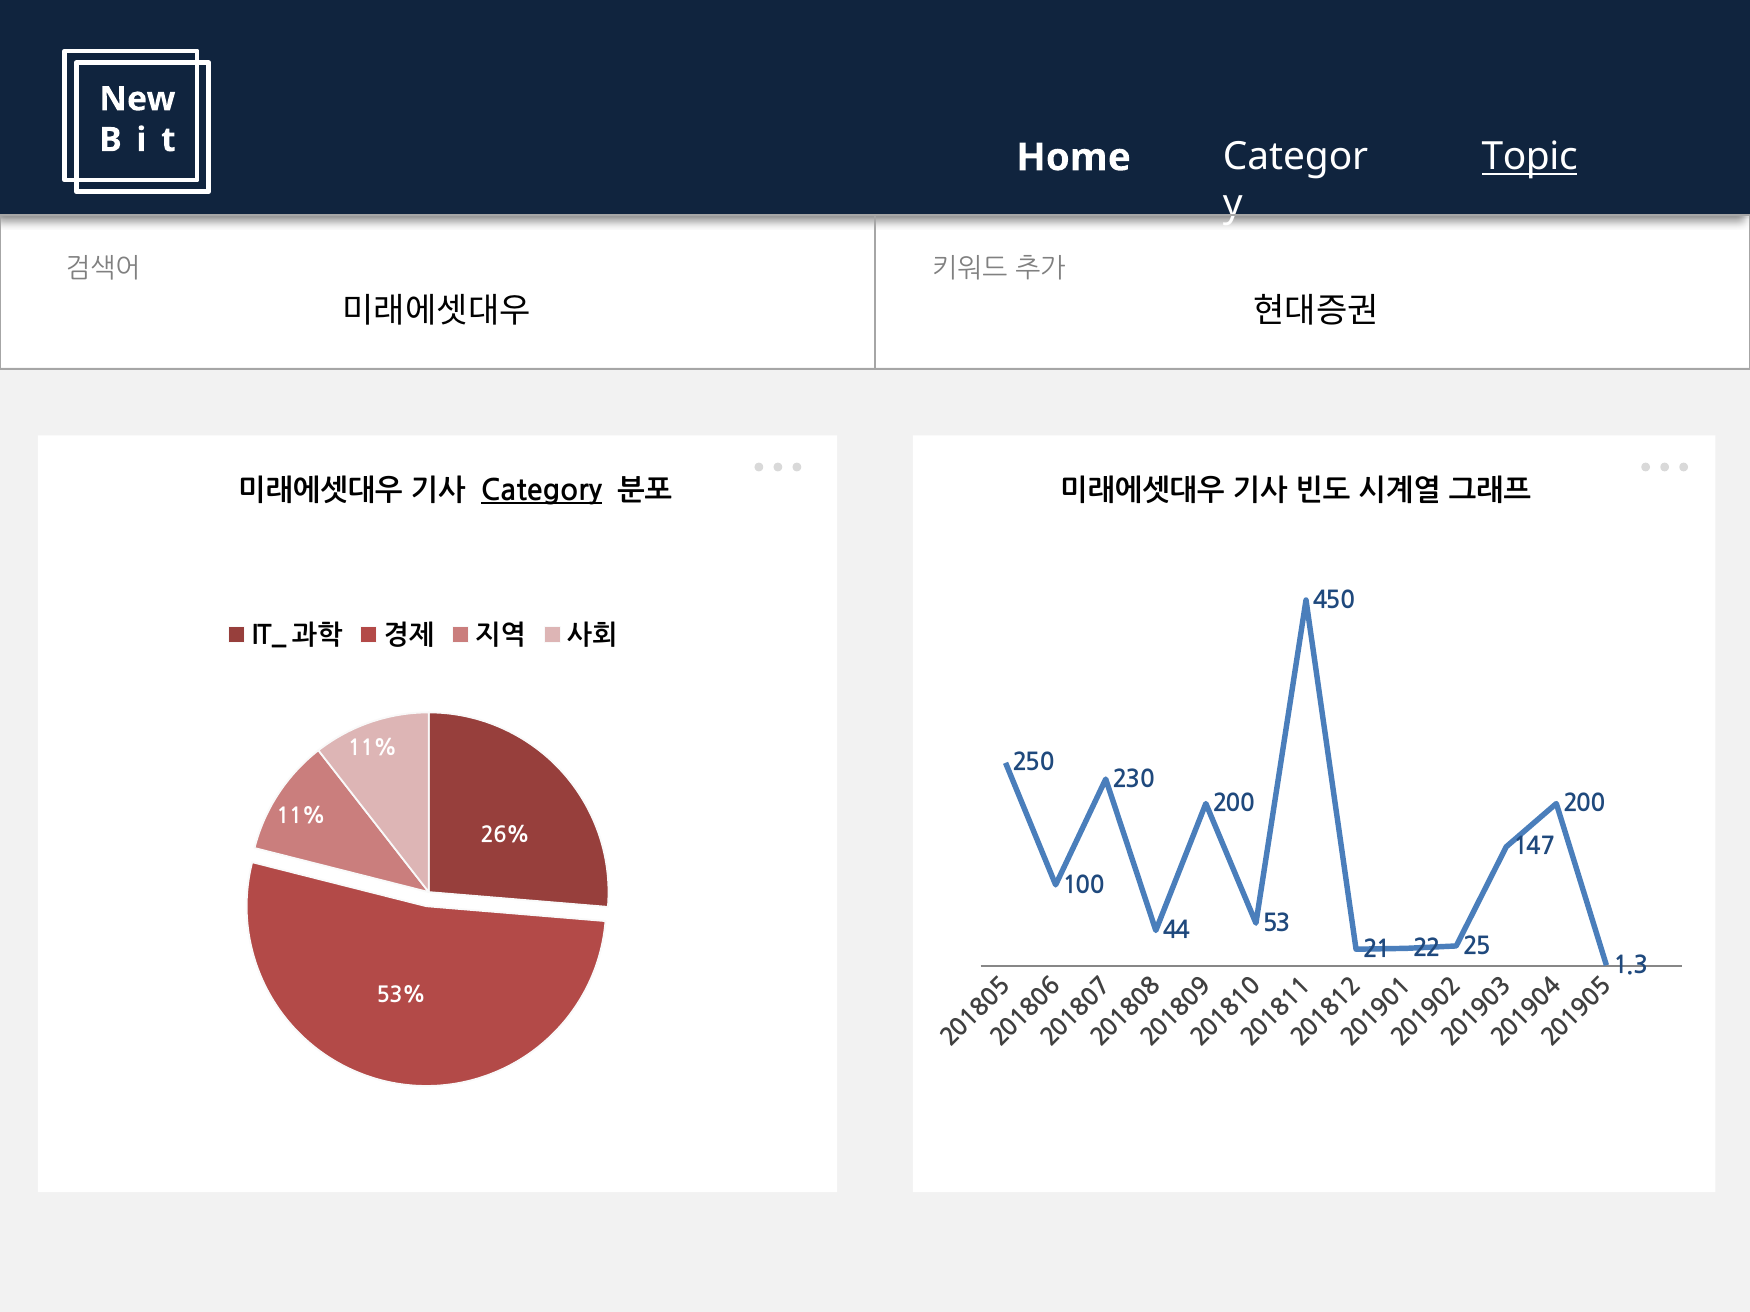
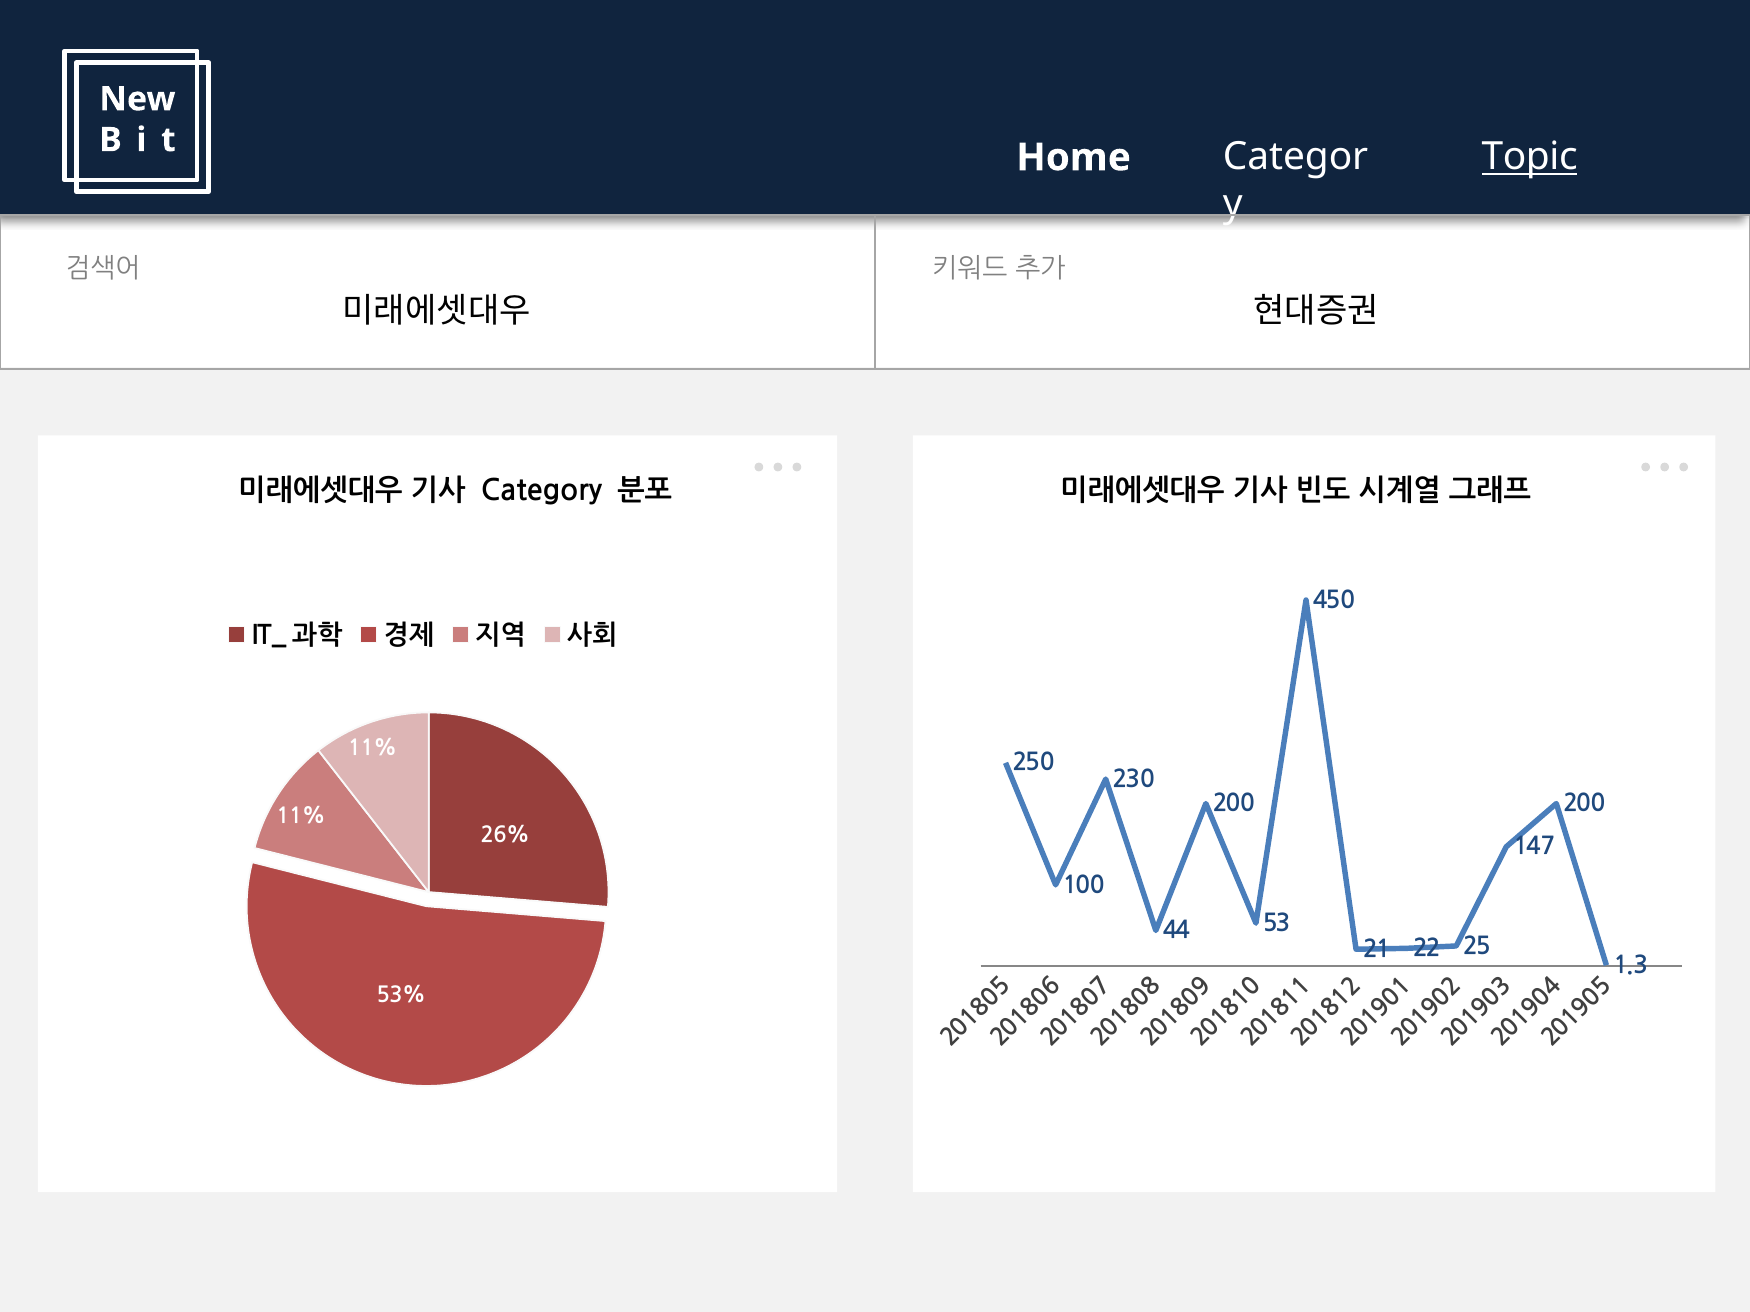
Category underline: present -> none (541, 491)
